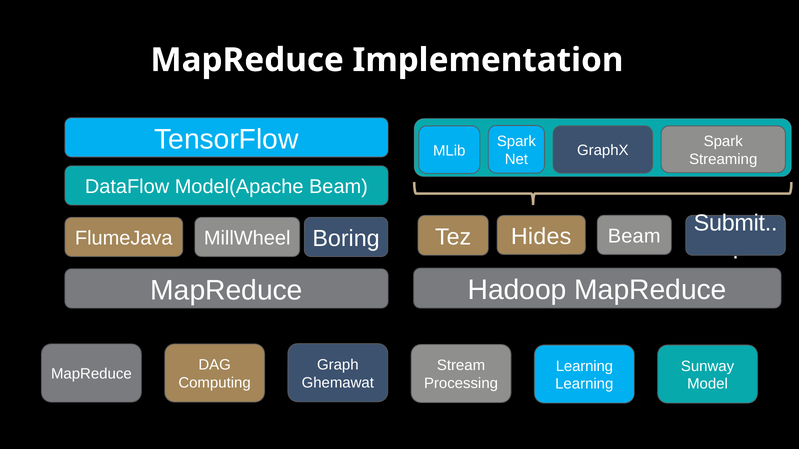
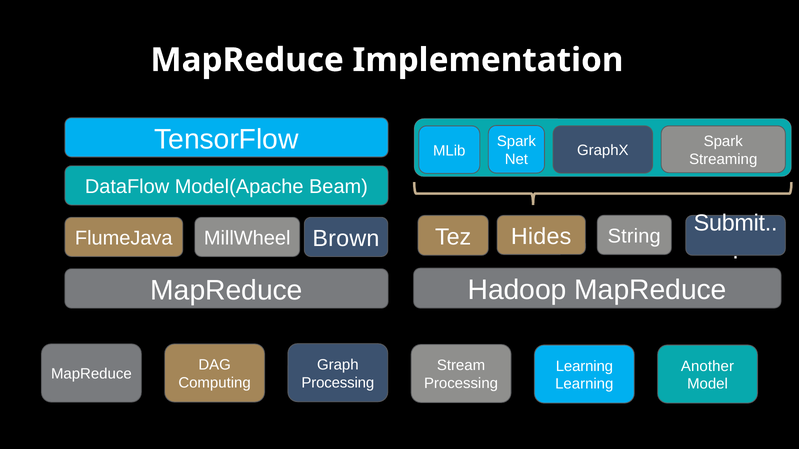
Beam: Beam -> String (634, 237)
Boring: Boring -> Brown (346, 239)
Sunway: Sunway -> Another (707, 366)
Ghemawat: Ghemawat -> Processing (338, 383)
